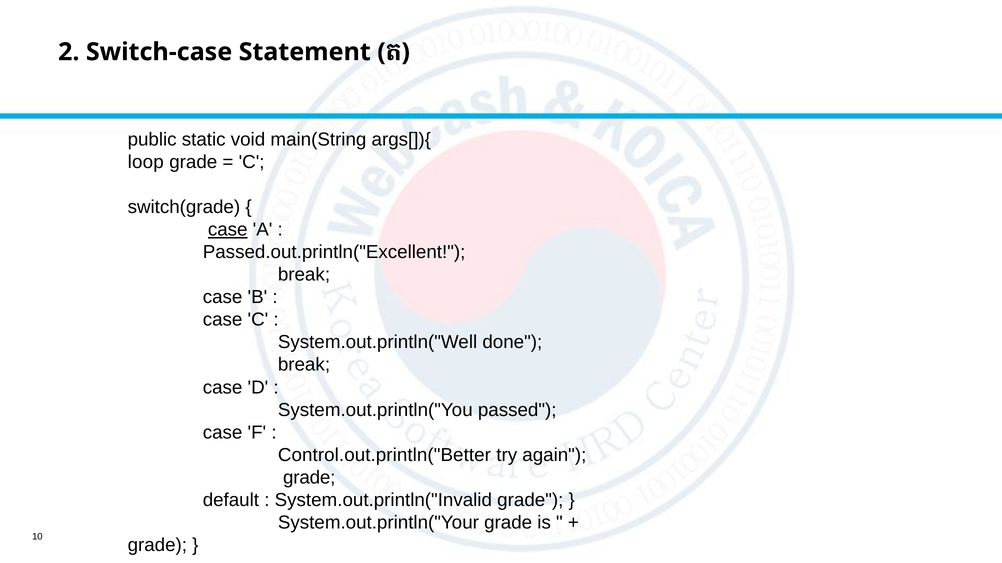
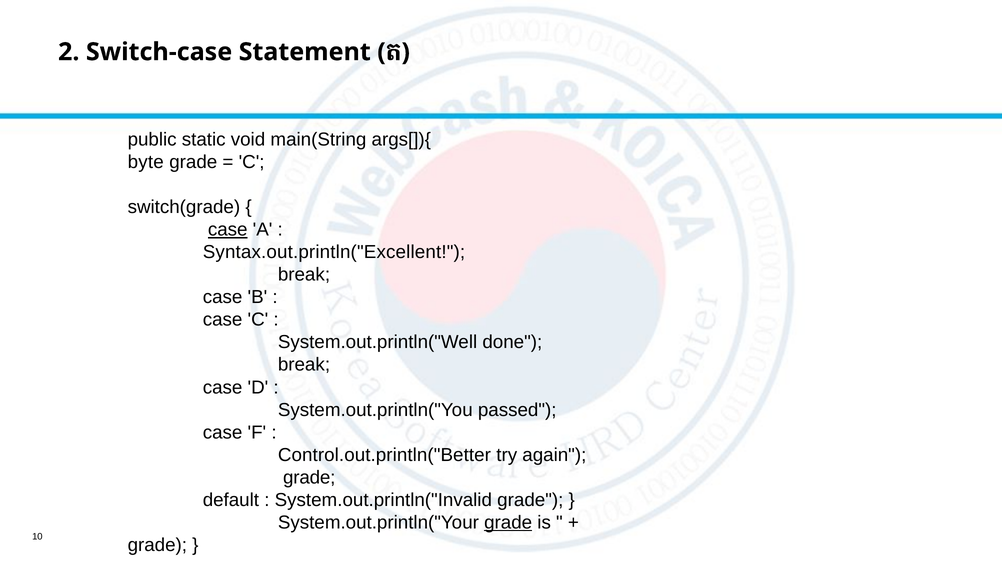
loop: loop -> byte (146, 162)
Passed.out.println("Excellent: Passed.out.println("Excellent -> Syntax.out.println("Excellent (334, 252)
grade underline: none -> present (508, 523)
